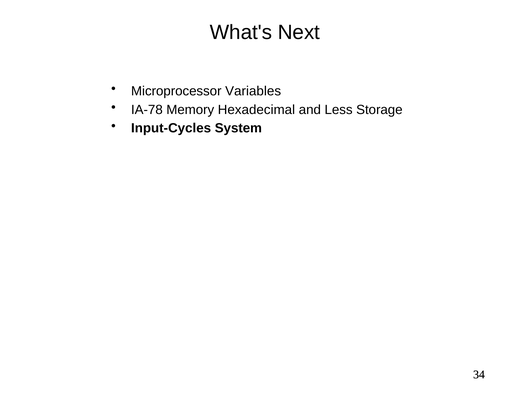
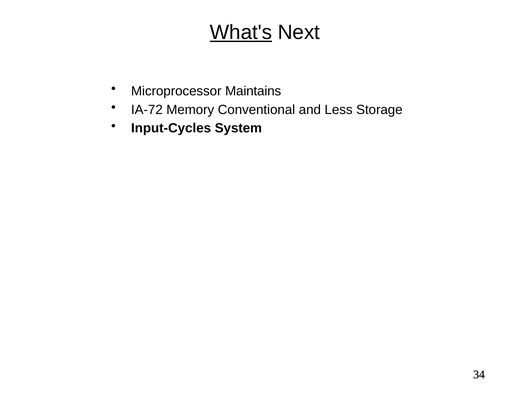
What's underline: none -> present (241, 32)
Variables: Variables -> Maintains (253, 91)
IA-78: IA-78 -> IA-72 (147, 110)
Hexadecimal: Hexadecimal -> Conventional (256, 110)
